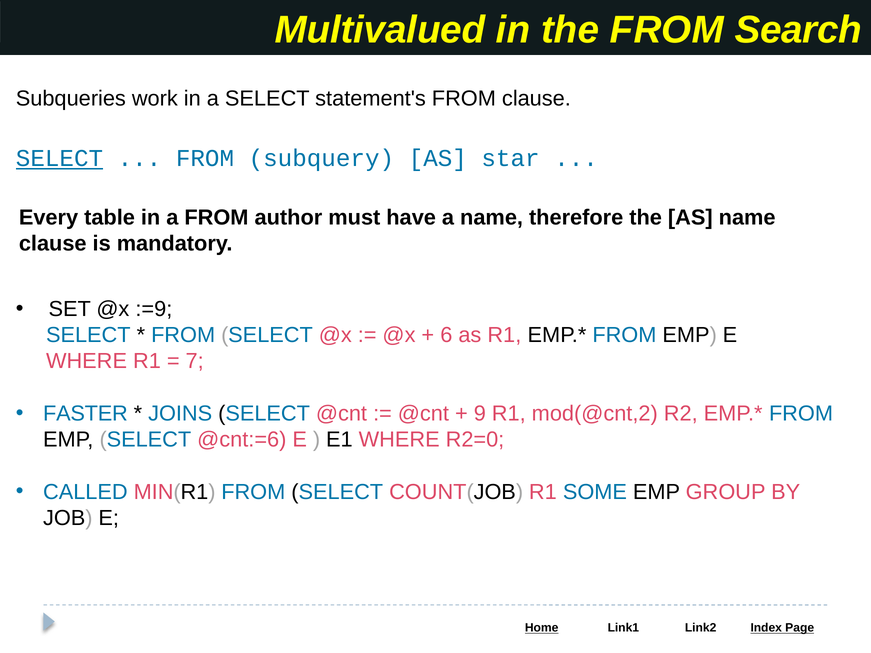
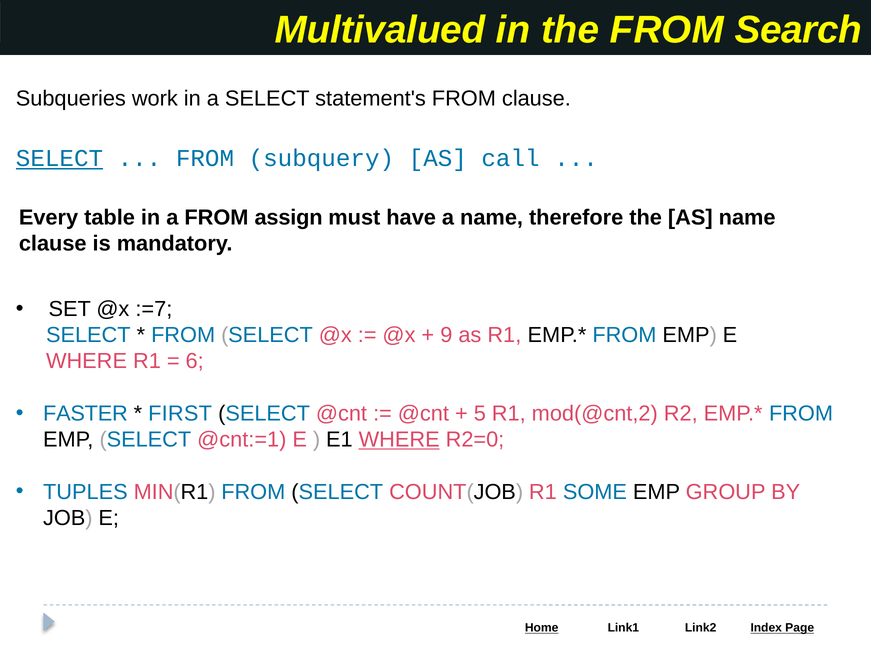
star: star -> call (511, 158)
author: author -> assign (289, 218)
:=9: :=9 -> :=7 (154, 309)
6: 6 -> 9 (446, 335)
7: 7 -> 6 (195, 361)
JOINS: JOINS -> FIRST (180, 414)
9: 9 -> 5 (480, 414)
@cnt:=6: @cnt:=6 -> @cnt:=1 (242, 440)
WHERE underline: none -> present (399, 440)
CALLED: CALLED -> TUPLES (85, 492)
